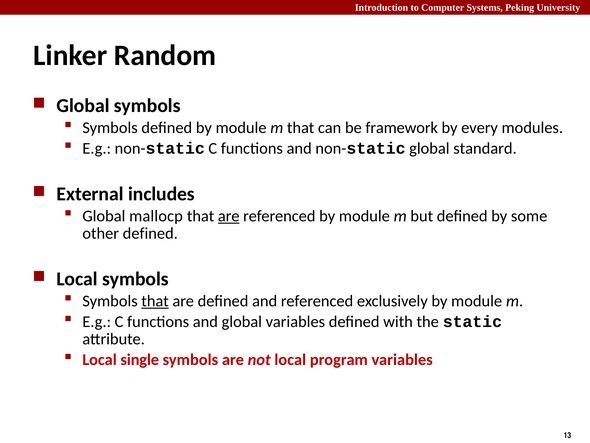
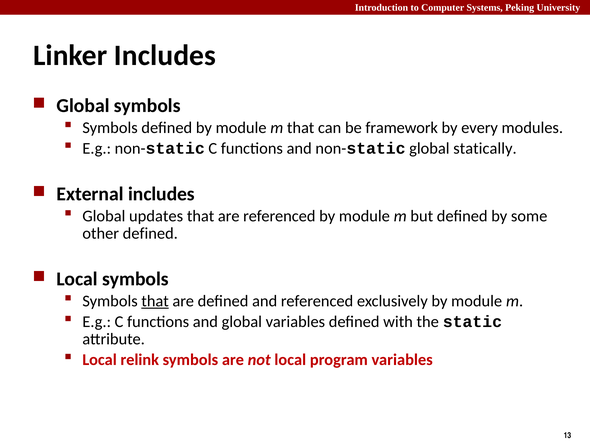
Linker Random: Random -> Includes (165, 55)
standard: standard -> statically (485, 148)
mallocp: mallocp -> updates (156, 216)
are underline: present -> none (229, 216)
single: single -> relink (140, 359)
